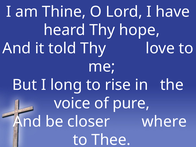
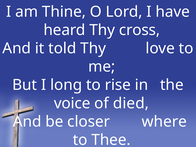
hope: hope -> cross (139, 30)
pure: pure -> died (131, 103)
